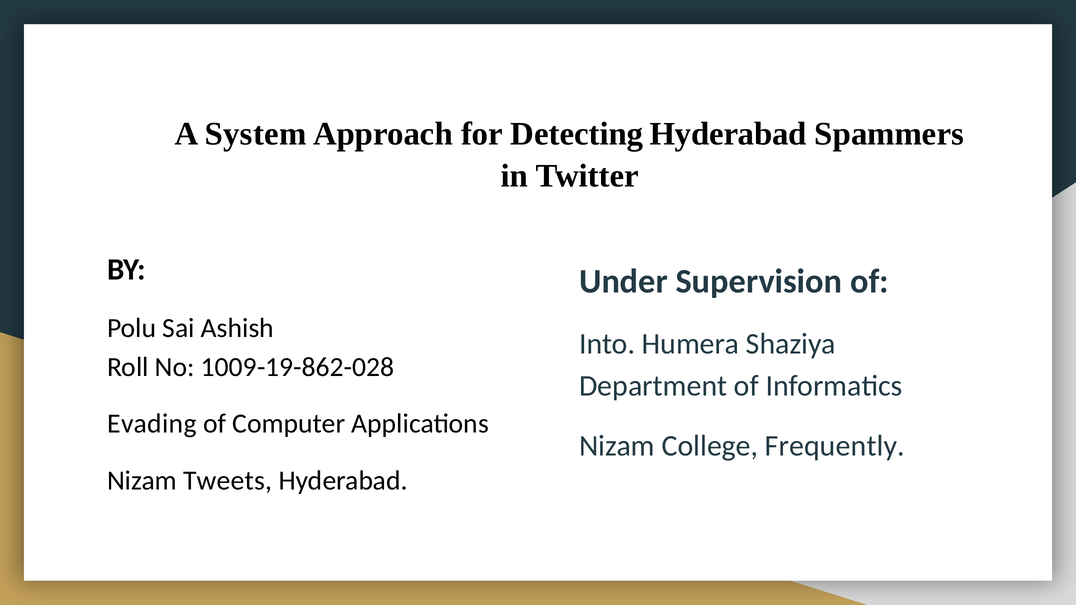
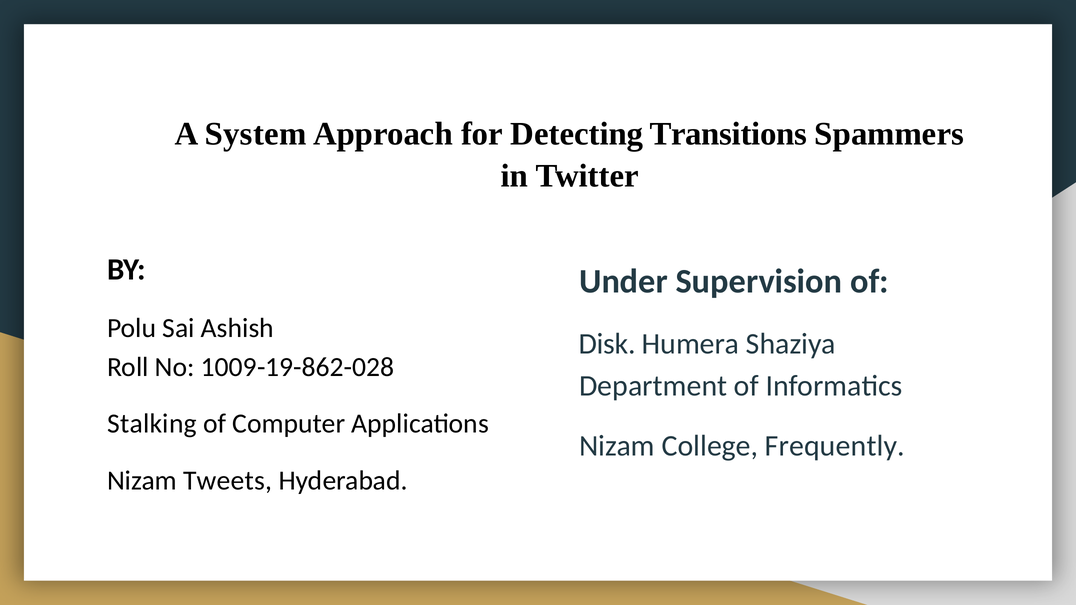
Detecting Hyderabad: Hyderabad -> Transitions (728, 134)
Into: Into -> Disk (607, 344)
Evading: Evading -> Stalking (152, 424)
